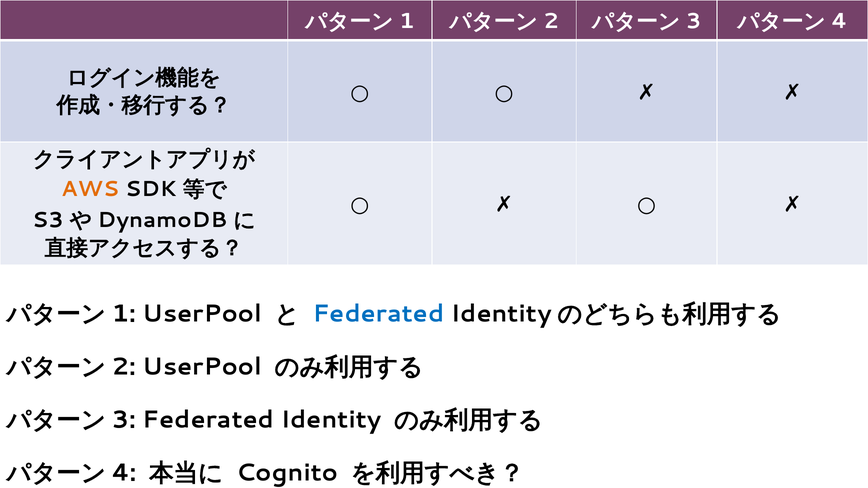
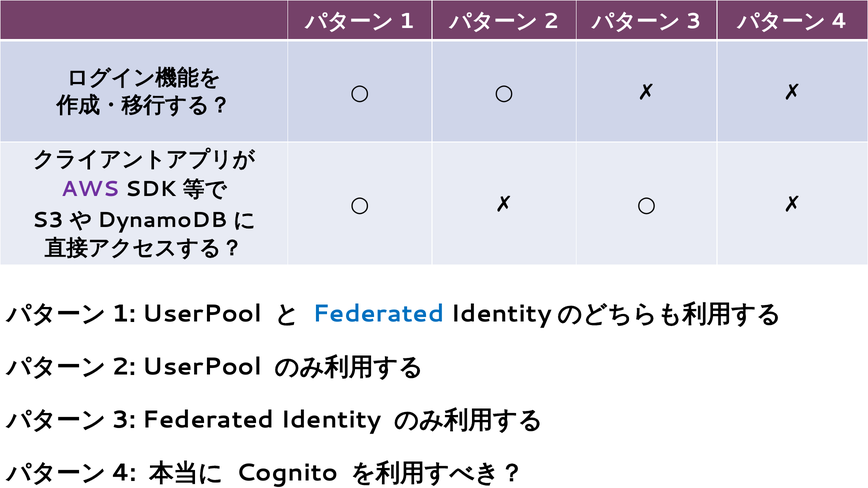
AWS colour: orange -> purple (90, 189)
